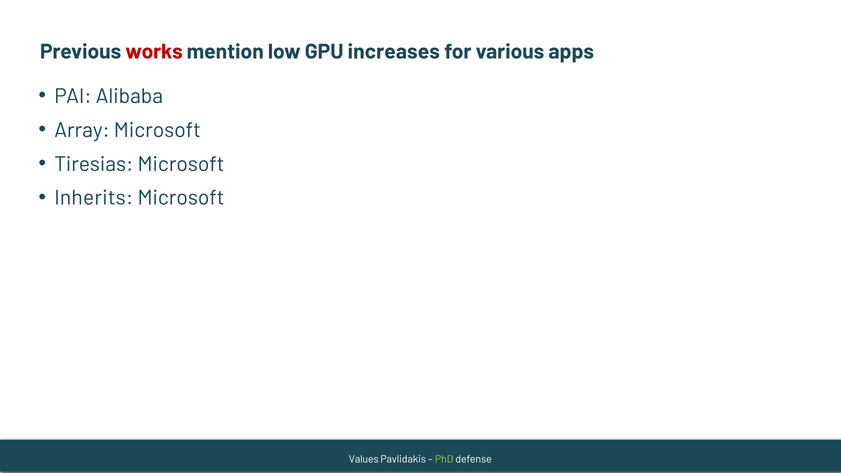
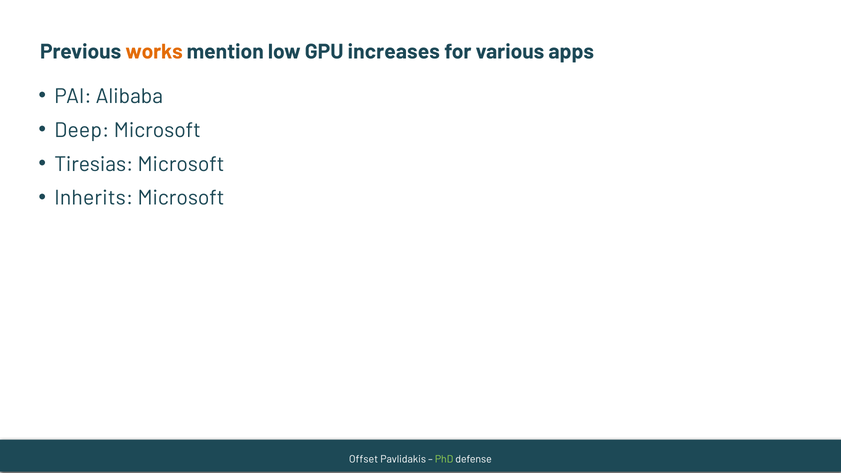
works colour: red -> orange (154, 52)
Array: Array -> Deep (82, 130)
Values: Values -> Offset (364, 459)
